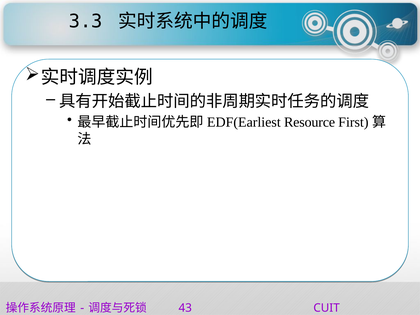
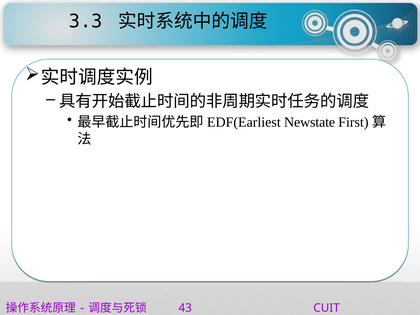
Resource: Resource -> Newstate (310, 122)
